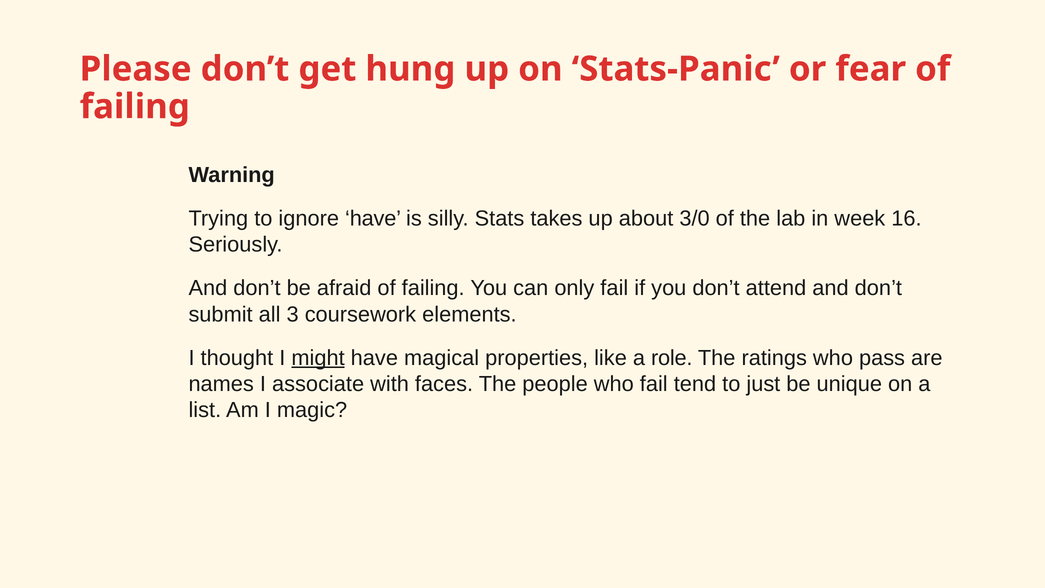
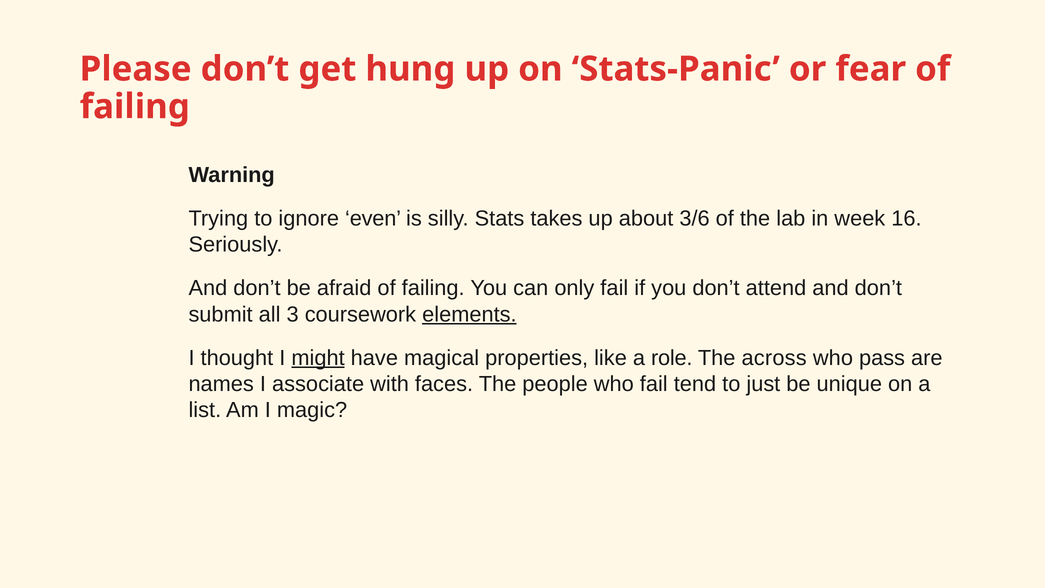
ignore have: have -> even (373, 219)
3/0: 3/0 -> 3/6 (695, 219)
elements underline: none -> present (469, 314)
ratings: ratings -> across (774, 358)
